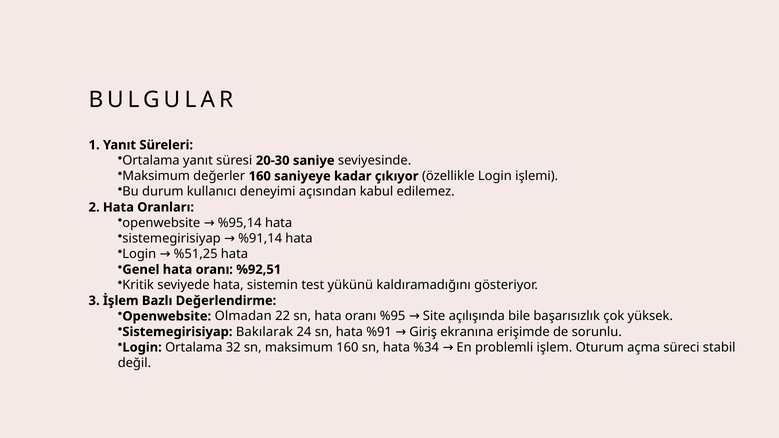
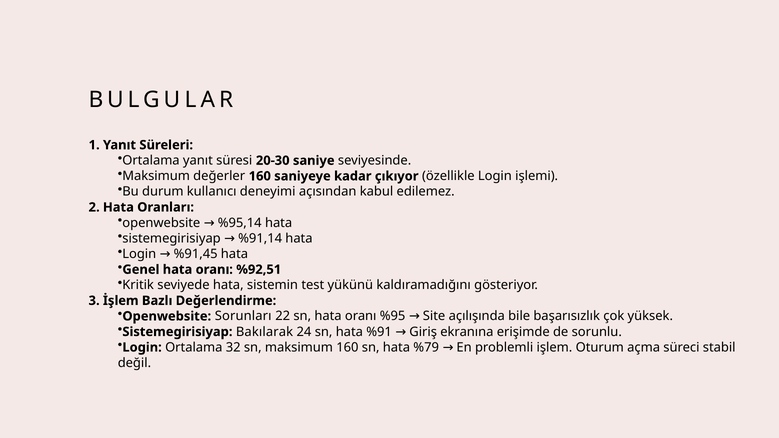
%51,25: %51,25 -> %91,45 (196, 254)
Olmadan: Olmadan -> Sorunları (243, 316)
%34: %34 -> %79 (426, 347)
